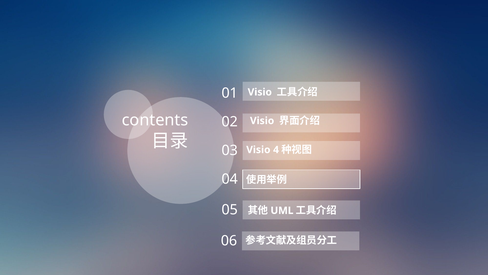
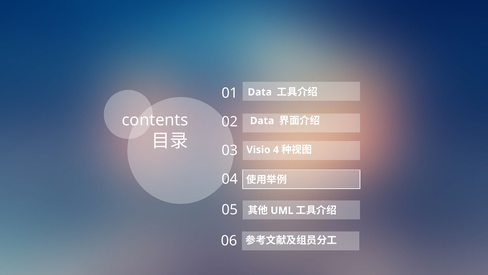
Visio: Visio -> Data (260, 92)
Visio: Visio -> Data (262, 121)
